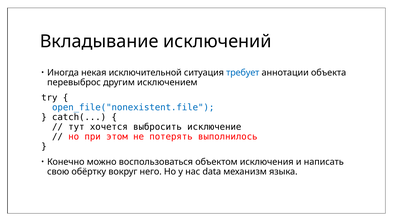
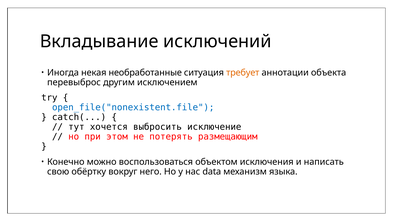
исключительной: исключительной -> необработанные (145, 73)
требует colour: blue -> orange (243, 73)
выполнилось: выполнилось -> размещающим (228, 137)
